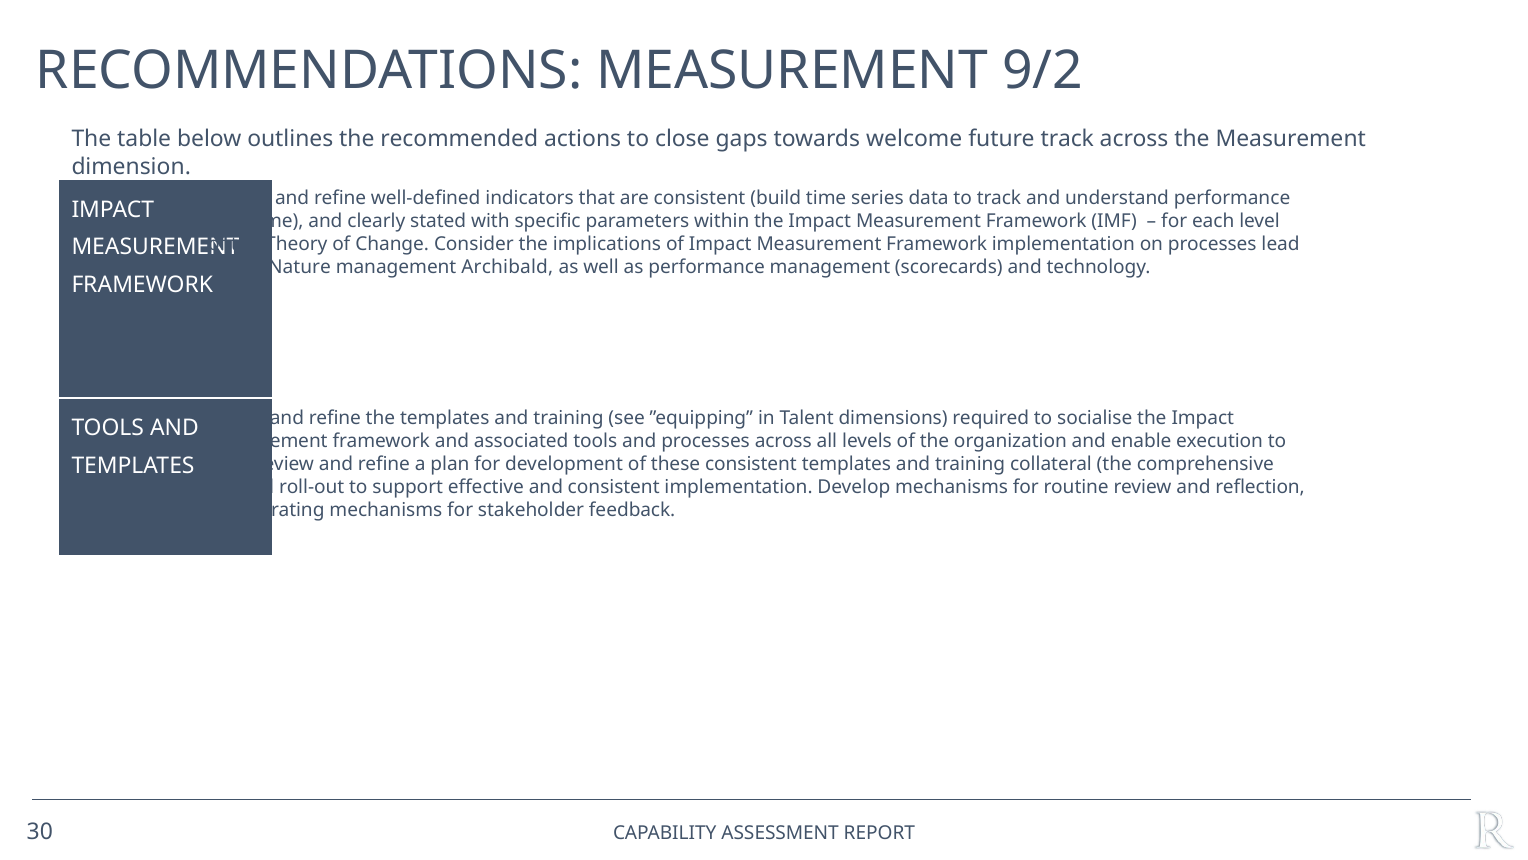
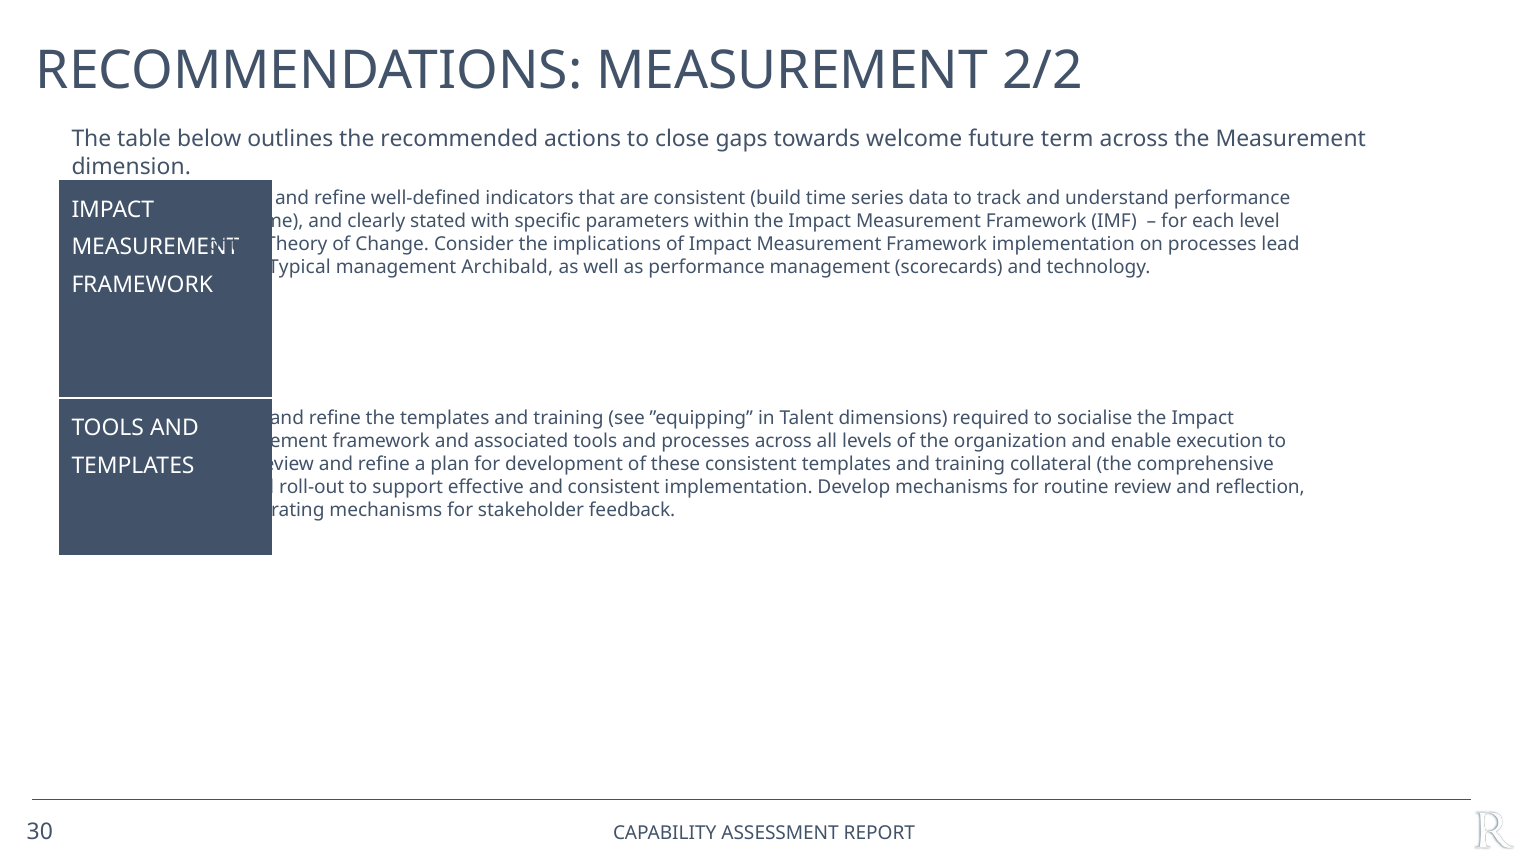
9/2: 9/2 -> 2/2 (1043, 71)
future track: track -> term (1067, 139)
Nature: Nature -> Typical (299, 267)
